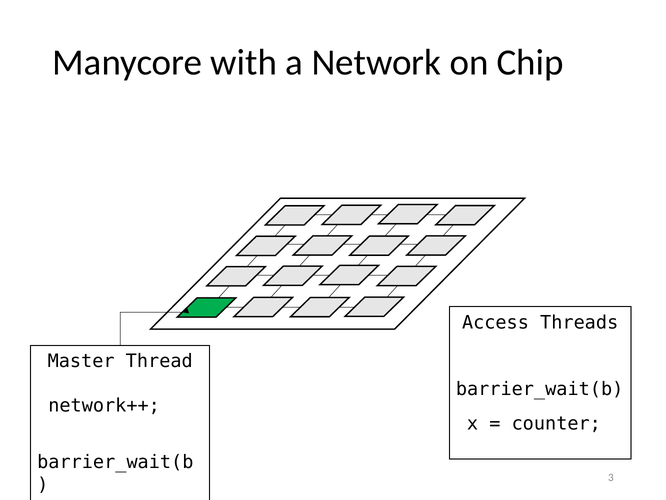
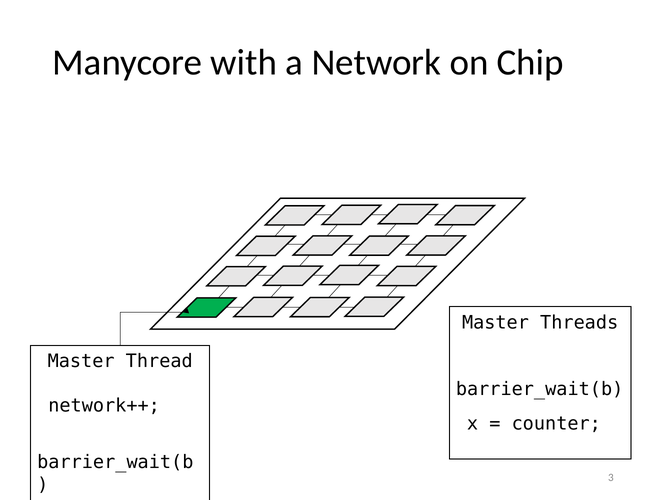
Access: Access -> Master (495, 322)
